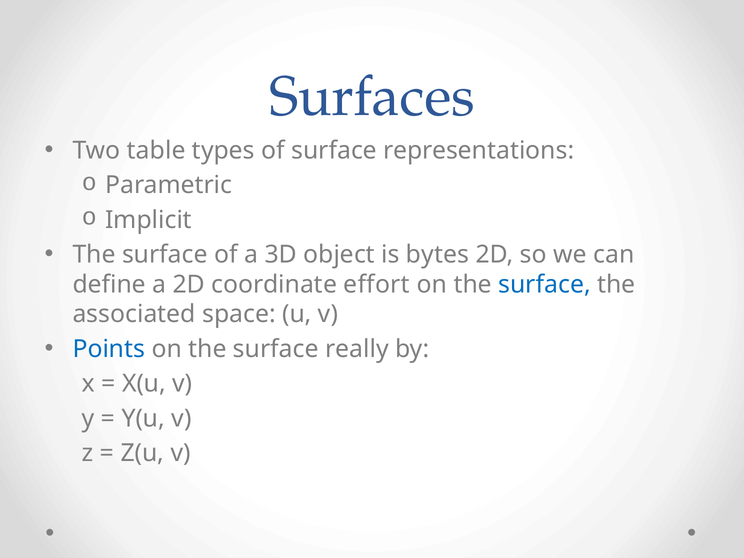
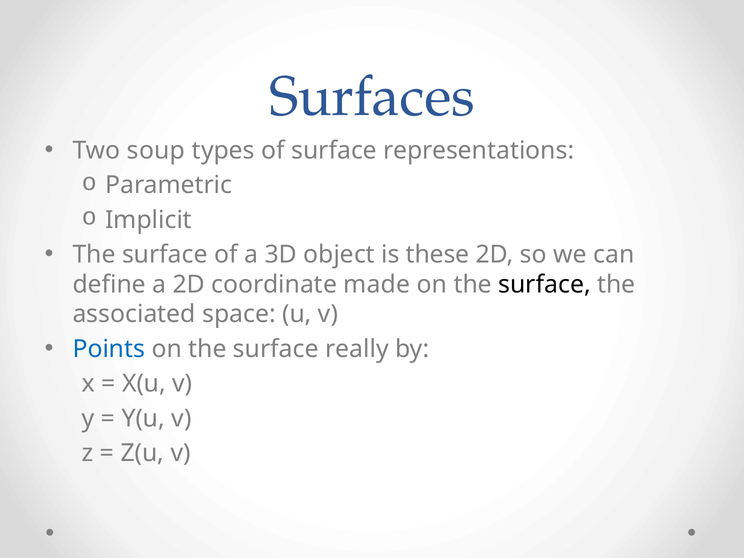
table: table -> soup (156, 151)
bytes: bytes -> these (438, 255)
effort: effort -> made (377, 284)
surface colour: blue -> black (544, 284)
